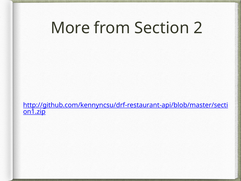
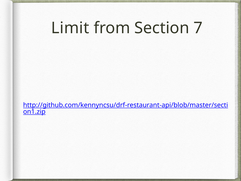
More: More -> Limit (70, 28)
2: 2 -> 7 (198, 28)
